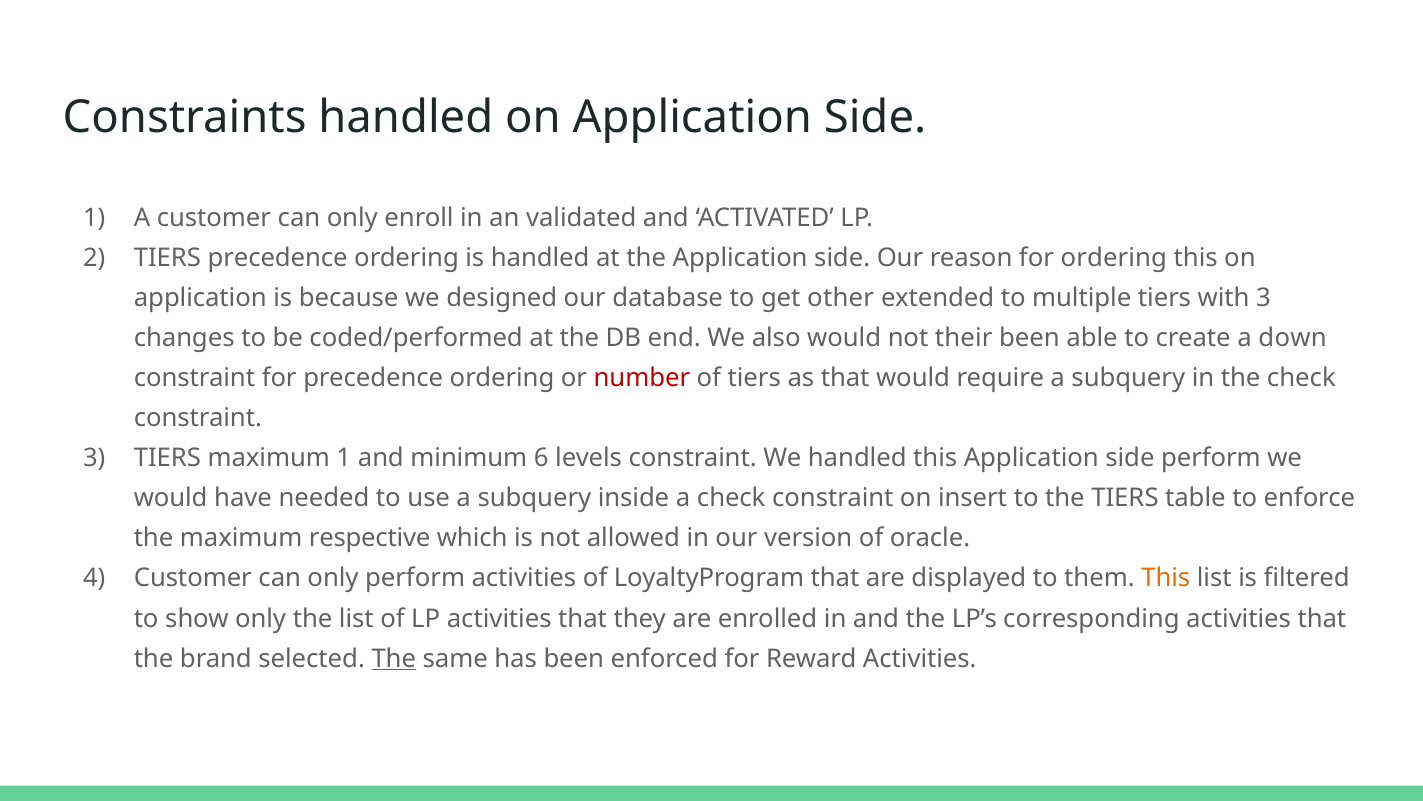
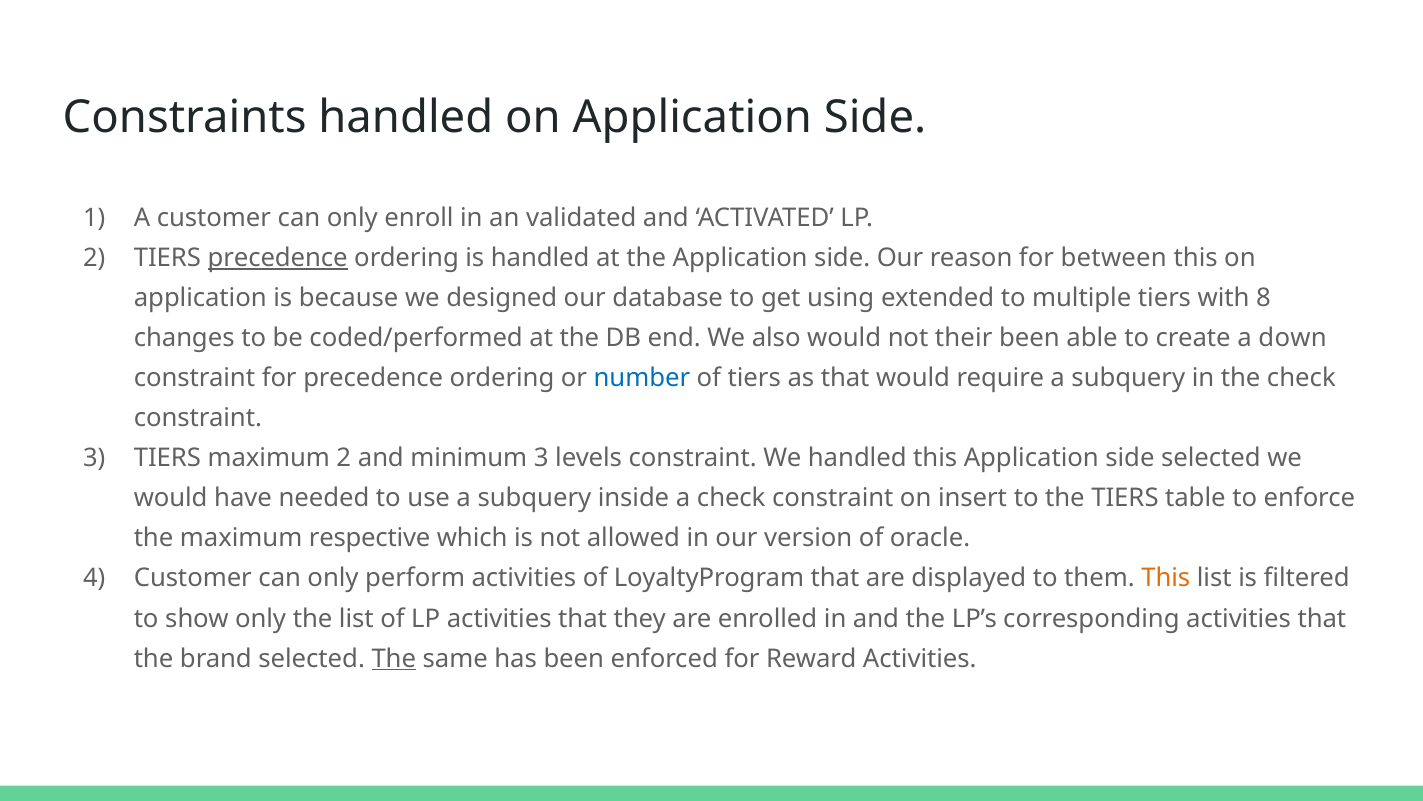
precedence underline: none -> present (278, 258)
for ordering: ordering -> between (1114, 258)
other: other -> using (841, 298)
with 3: 3 -> 8 (1264, 298)
number colour: red -> blue (642, 378)
maximum 1: 1 -> 2 (344, 458)
minimum 6: 6 -> 3 (541, 458)
side perform: perform -> selected (1211, 458)
